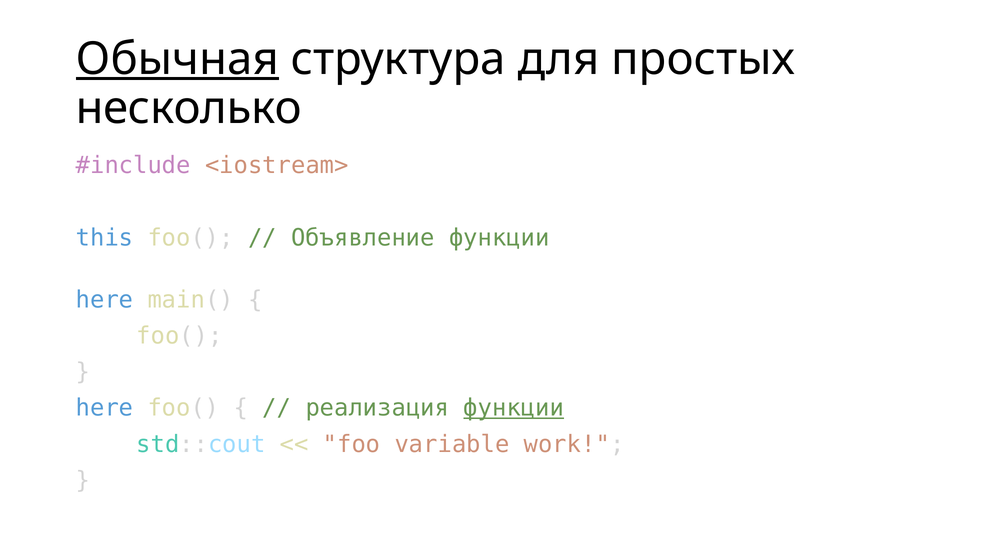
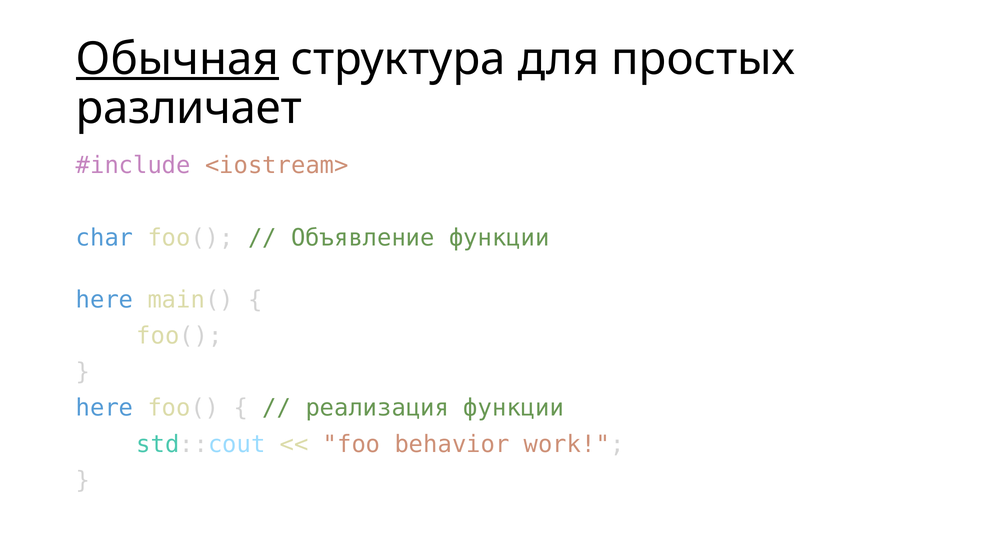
несколько: несколько -> различает (189, 108)
this: this -> char (105, 238)
функции underline: present -> none (514, 408)
variable: variable -> behavior (452, 444)
